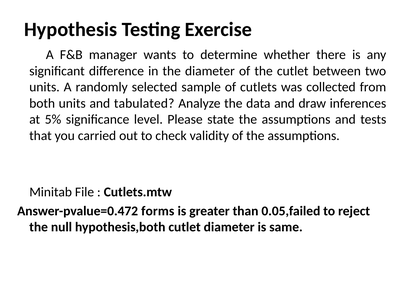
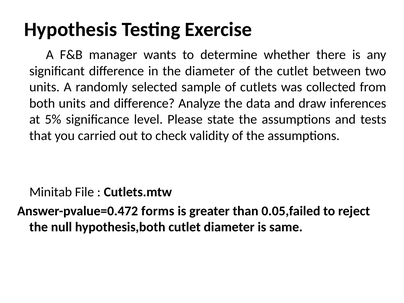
and tabulated: tabulated -> difference (144, 103)
